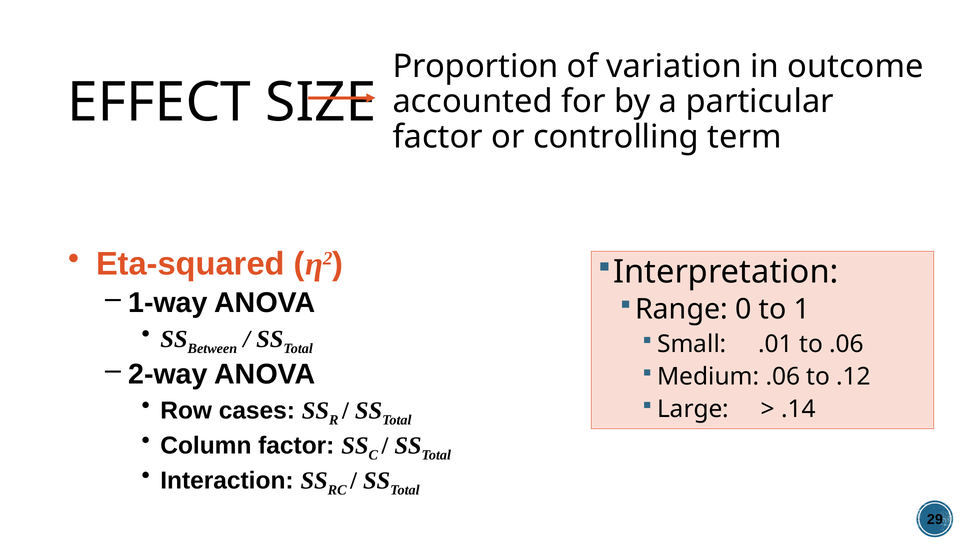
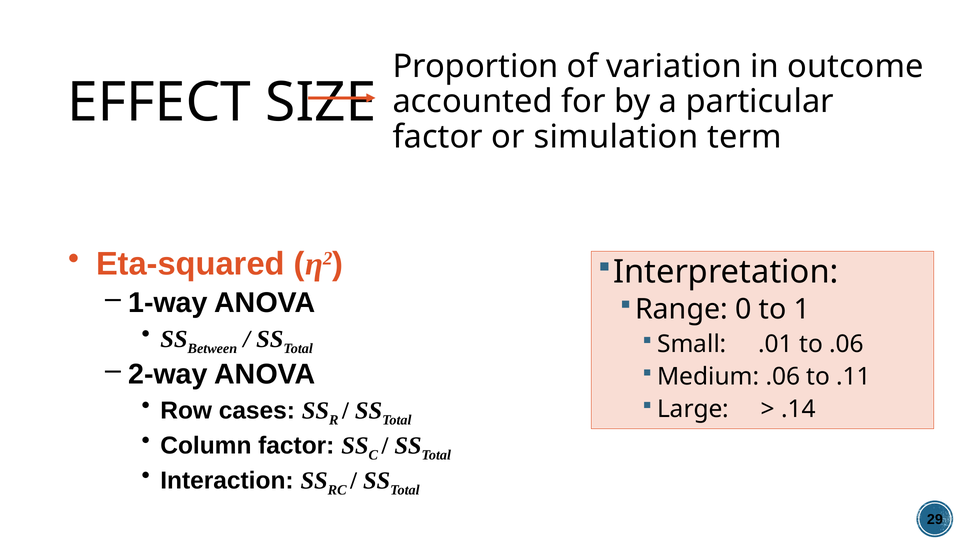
controlling: controlling -> simulation (616, 137)
.12: .12 -> .11 (854, 377)
